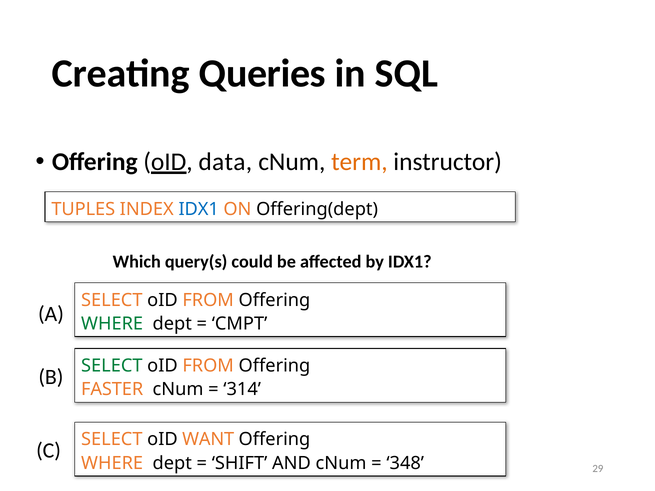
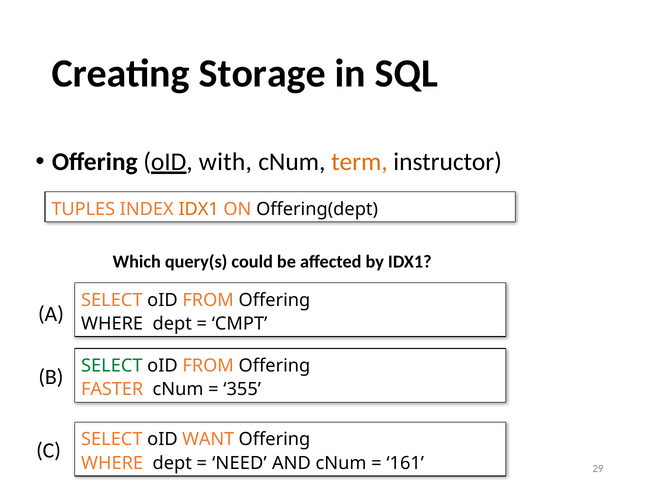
Queries: Queries -> Storage (262, 73)
data: data -> with (225, 162)
IDX1 colour: blue -> orange (199, 209)
WHERE colour: green -> black (112, 324)
314: 314 -> 355 (242, 389)
SHIFT: SHIFT -> NEED (239, 463)
348: 348 -> 161 (405, 463)
